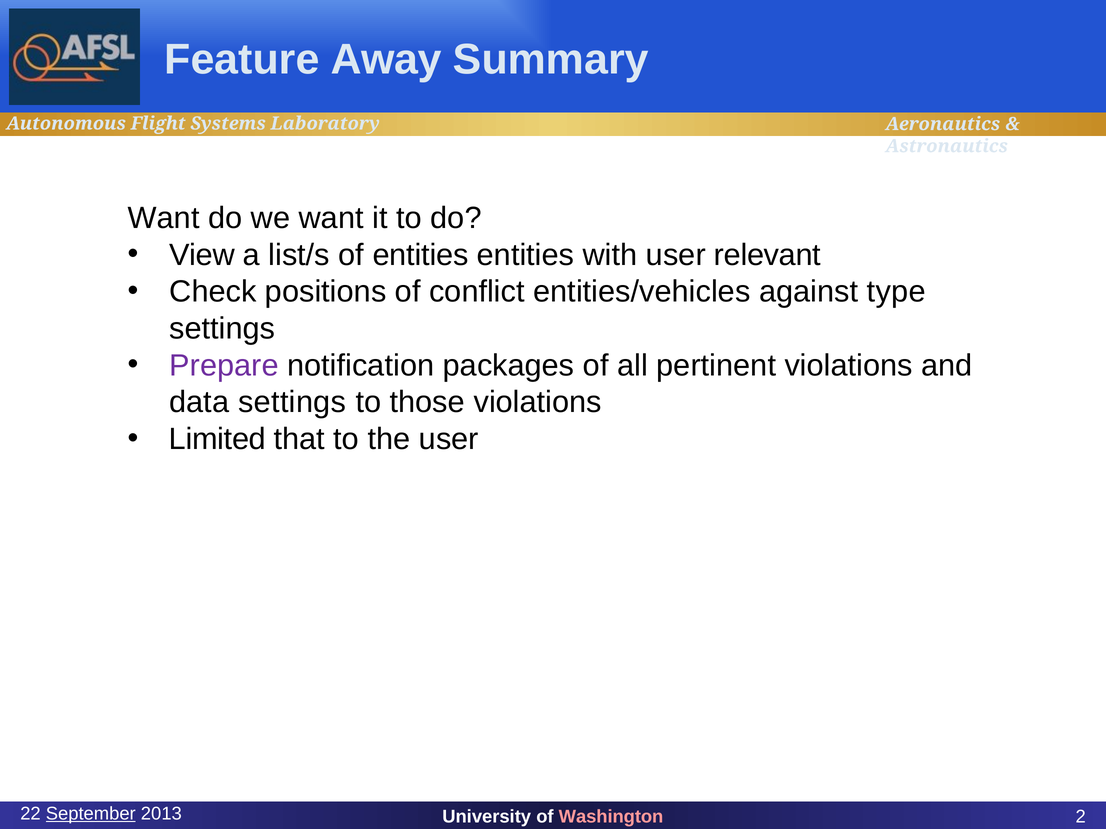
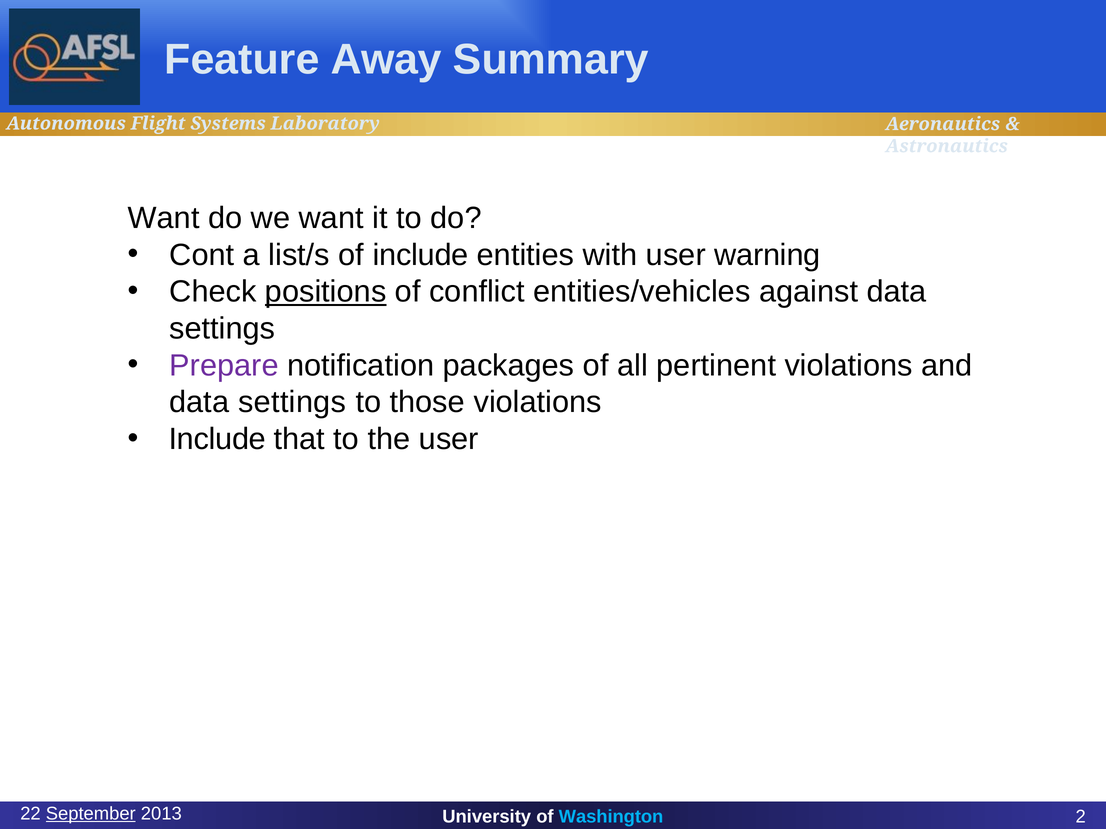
View: View -> Cont (202, 255)
of entities: entities -> include (421, 255)
relevant: relevant -> warning (767, 255)
positions underline: none -> present (326, 292)
against type: type -> data (897, 292)
Limited: Limited -> Include (217, 439)
Washington colour: pink -> light blue (611, 817)
